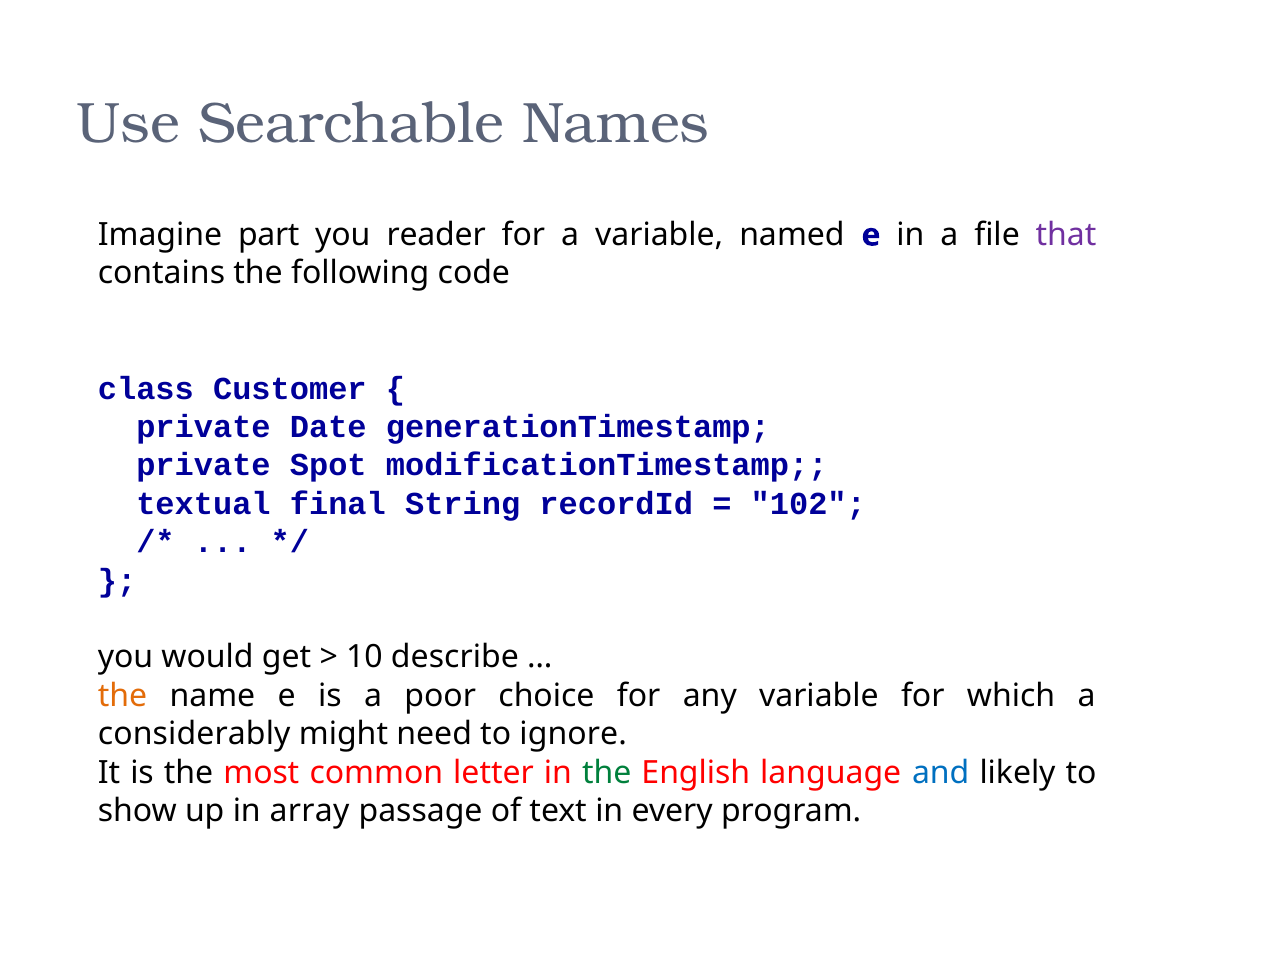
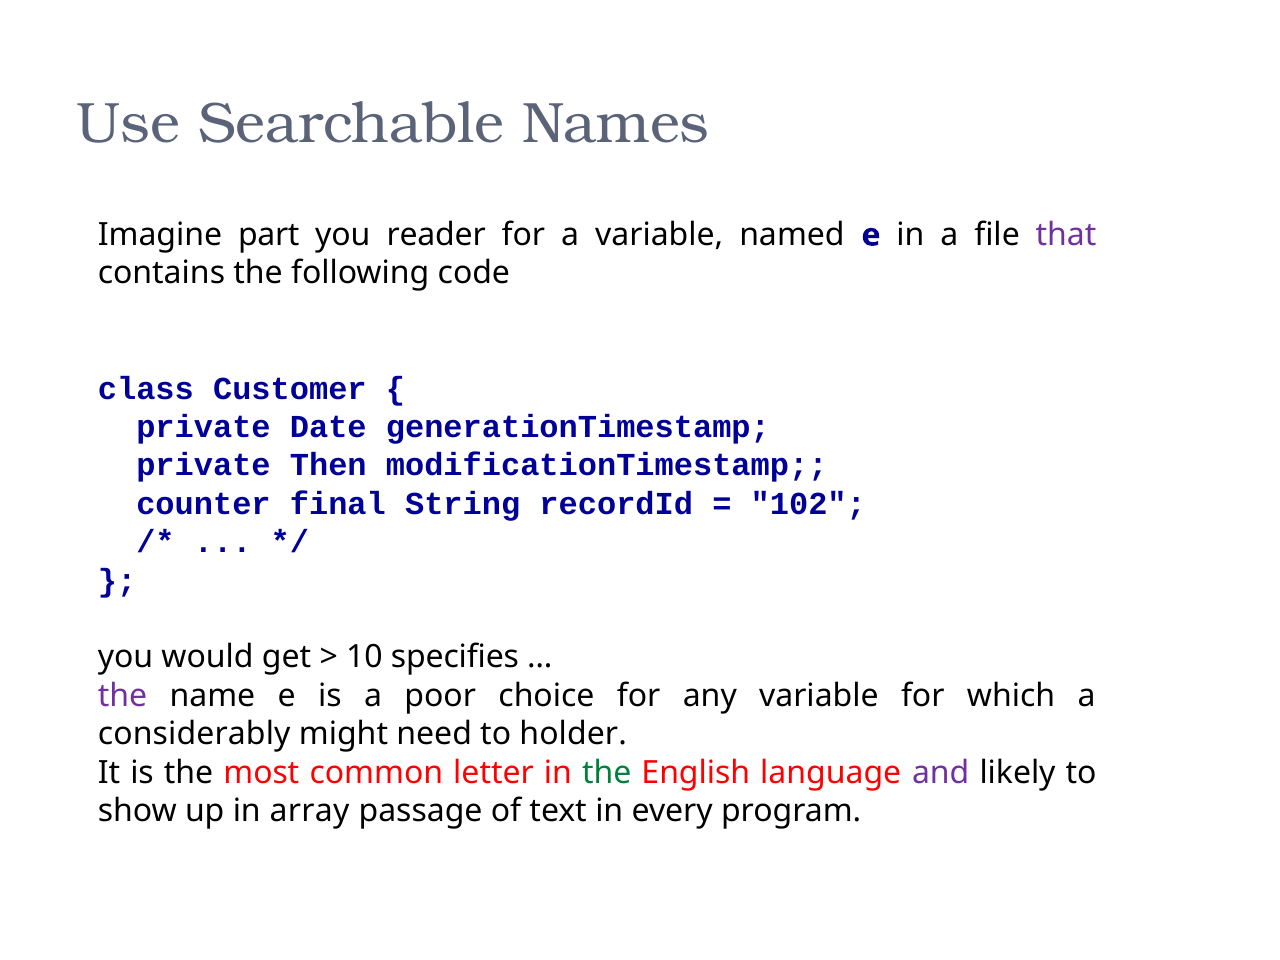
Spot: Spot -> Then (328, 465)
textual: textual -> counter (203, 504)
describe: describe -> specifies (455, 657)
the colour: orange -> purple (122, 696)
ignore: ignore -> holder (573, 734)
and colour: blue -> purple (941, 773)
